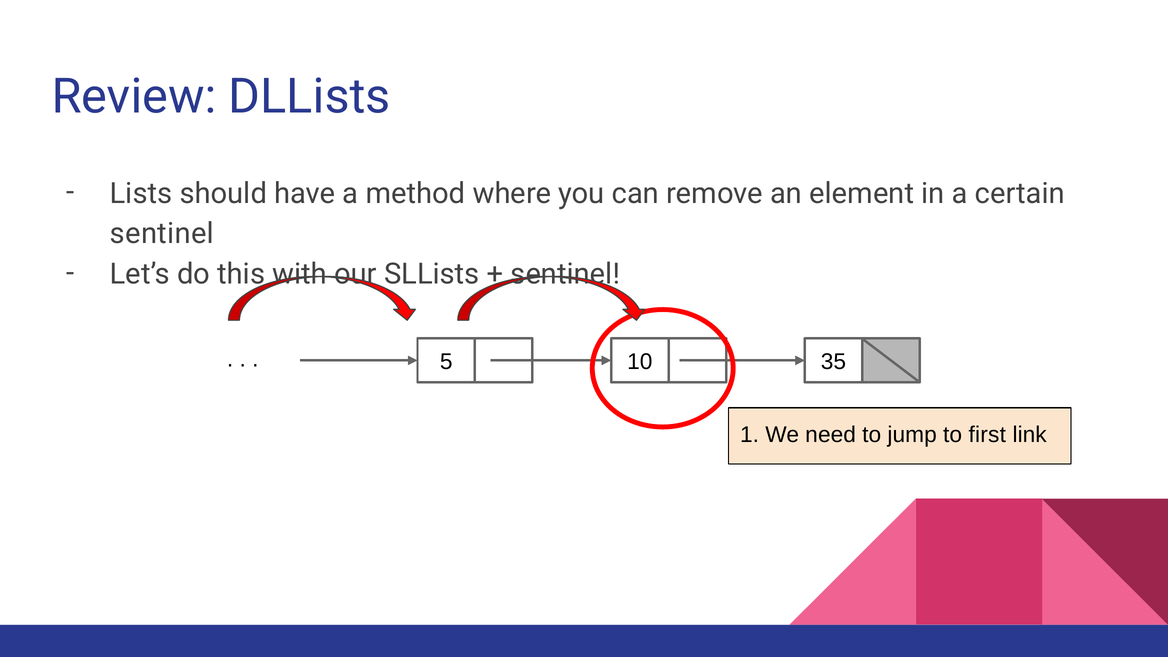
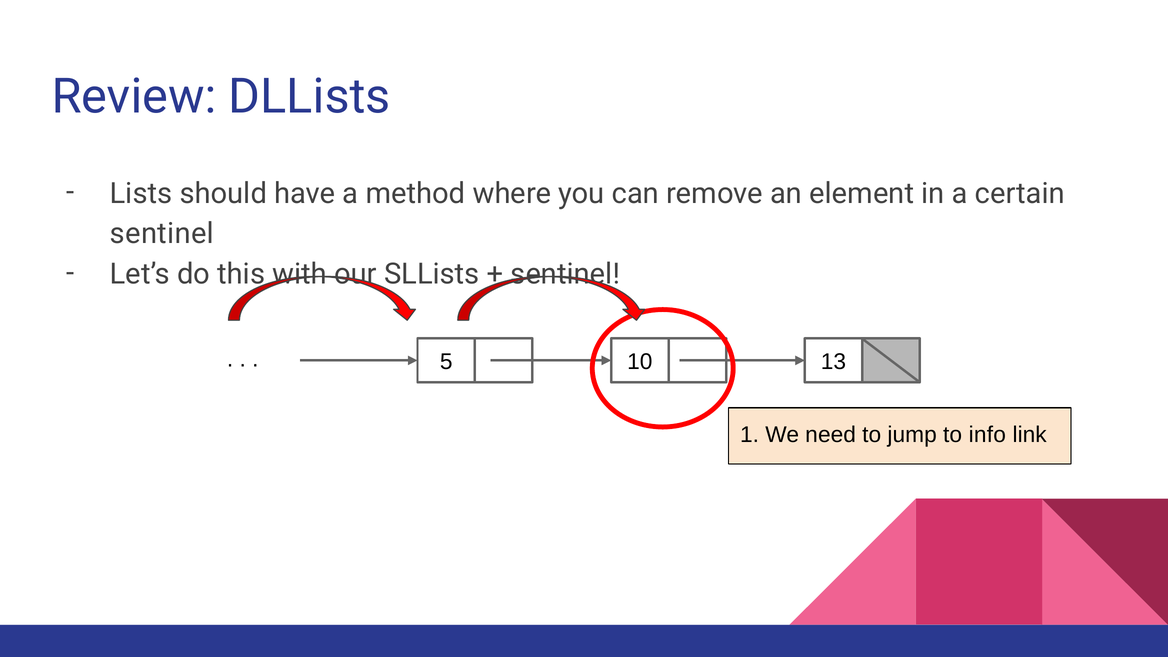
35: 35 -> 13 (833, 362)
first: first -> info (987, 435)
